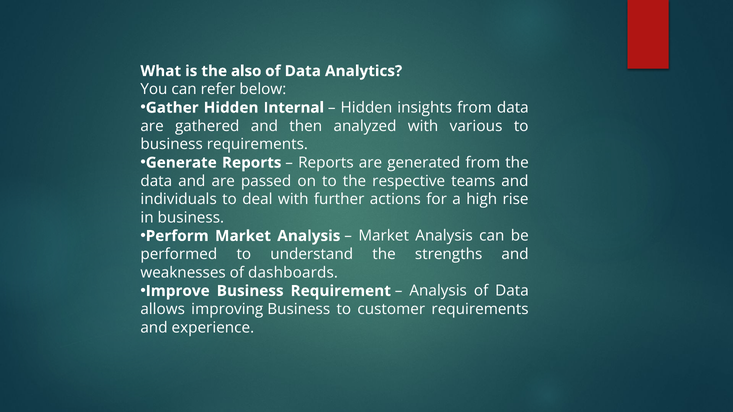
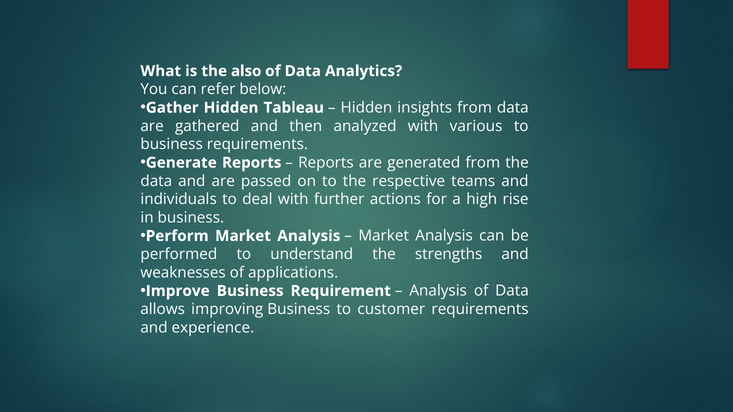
Internal: Internal -> Tableau (294, 108)
dashboards: dashboards -> applications (293, 273)
